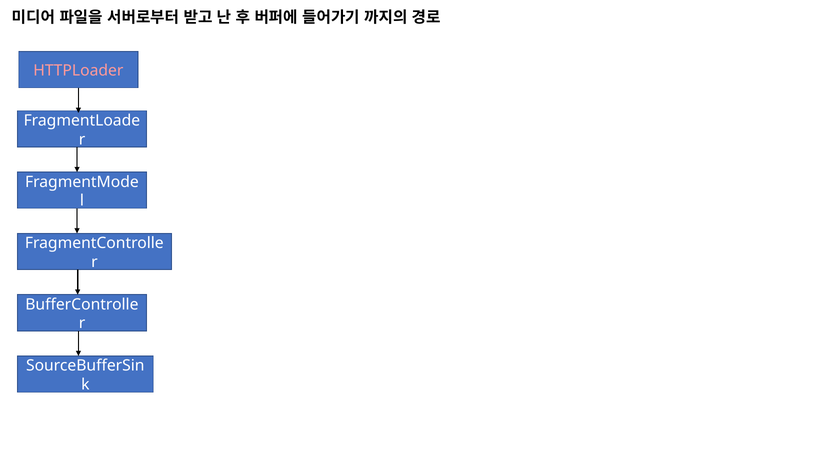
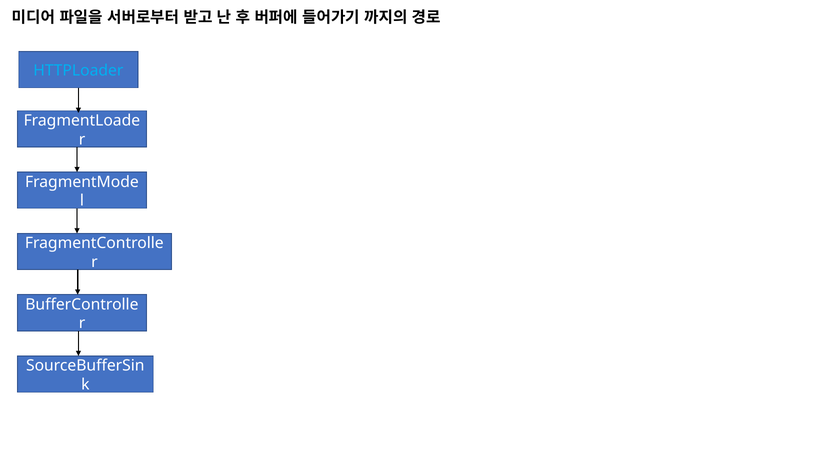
HTTPLoader colour: pink -> light blue (78, 71)
